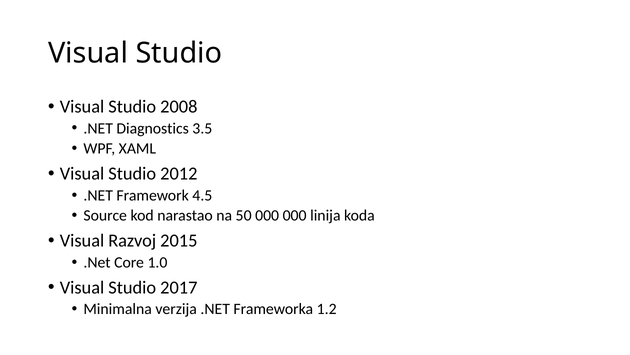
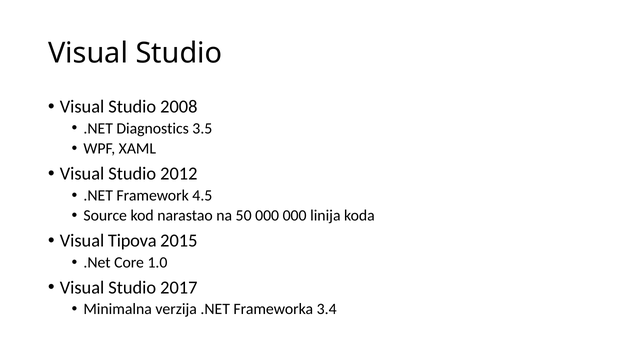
Razvoj: Razvoj -> Tipova (132, 240)
1.2: 1.2 -> 3.4 (327, 309)
